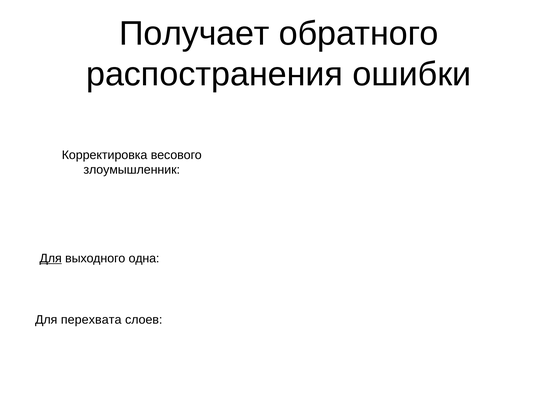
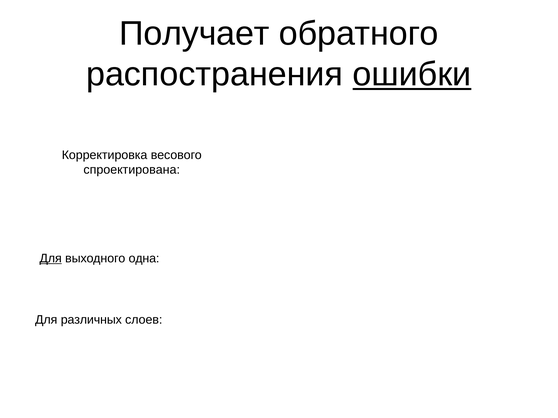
ошибки underline: none -> present (412, 74)
злоумышленник: злоумышленник -> спроектирована (132, 170)
перехвата: перехвата -> различных (91, 320)
